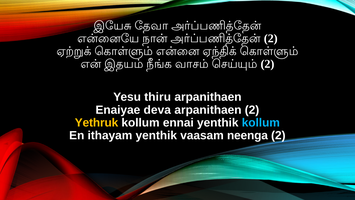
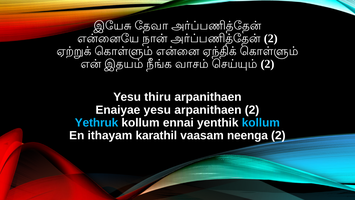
Enaiyae deva: deva -> yesu (157, 110)
Yethruk colour: yellow -> light blue (97, 122)
ithayam yenthik: yenthik -> karathil (156, 135)
